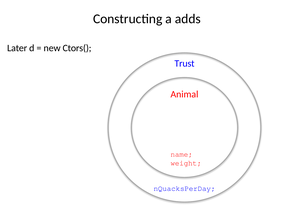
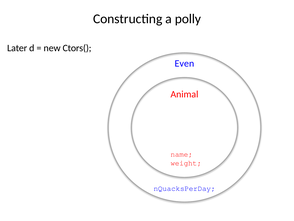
adds: adds -> polly (188, 19)
Trust: Trust -> Even (184, 63)
